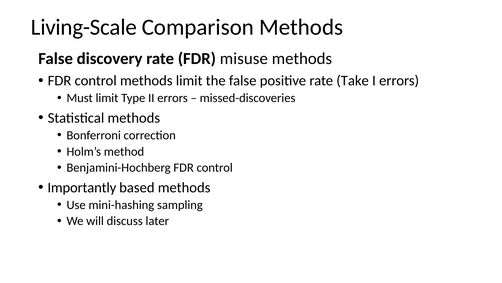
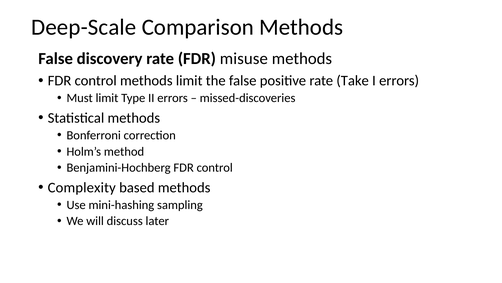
Living-Scale: Living-Scale -> Deep-Scale (84, 27)
Importantly: Importantly -> Complexity (82, 187)
